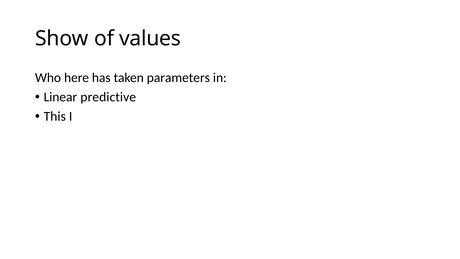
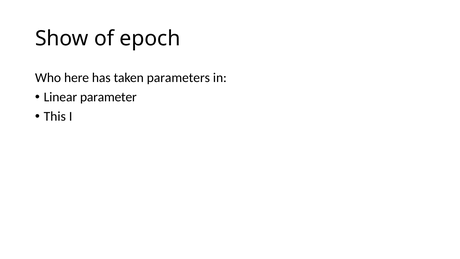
values: values -> epoch (150, 39)
predictive: predictive -> parameter (108, 97)
